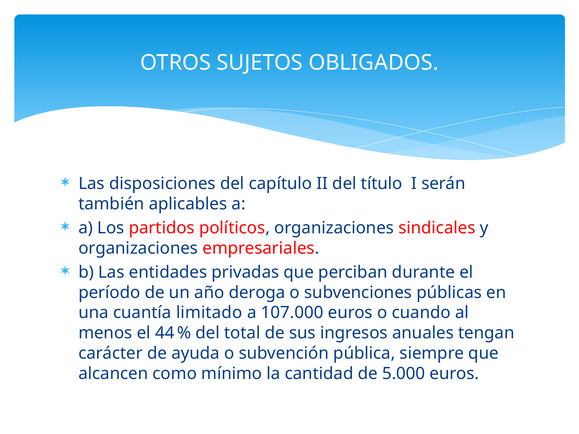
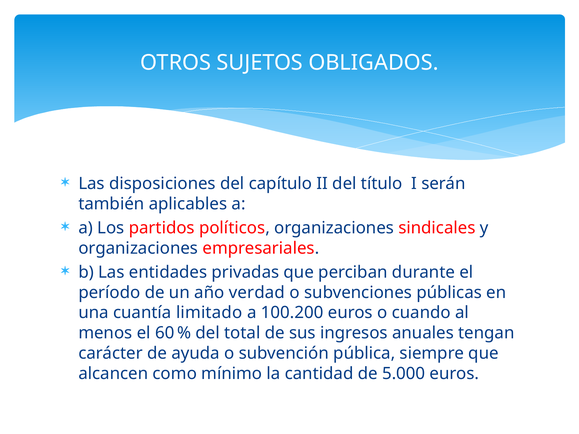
deroga: deroga -> verdad (257, 293)
107.000: 107.000 -> 100.200 (292, 313)
44: 44 -> 60 (165, 333)
